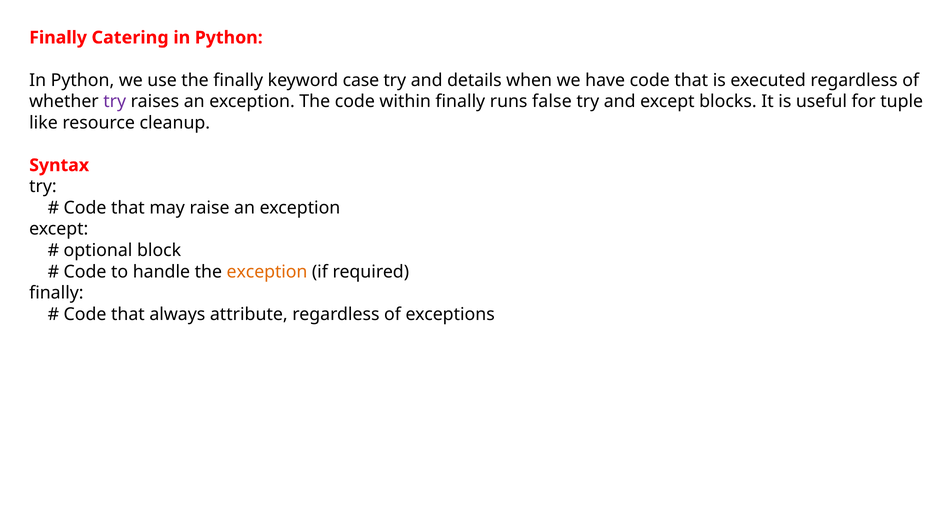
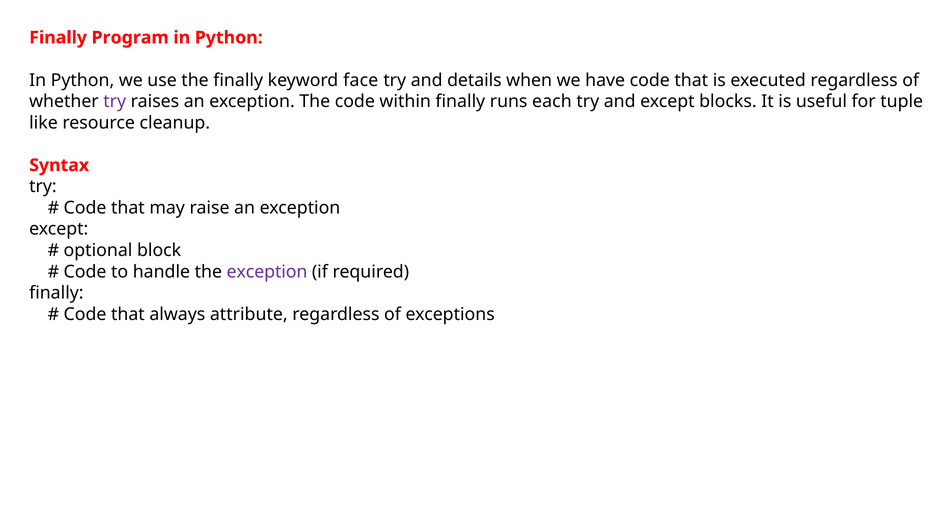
Catering: Catering -> Program (130, 38)
case: case -> face (361, 80)
false: false -> each (552, 101)
exception colour: orange -> purple (267, 272)
